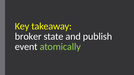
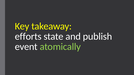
broker: broker -> efforts (28, 37)
